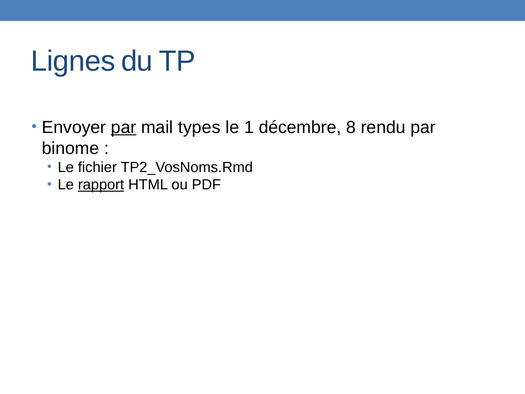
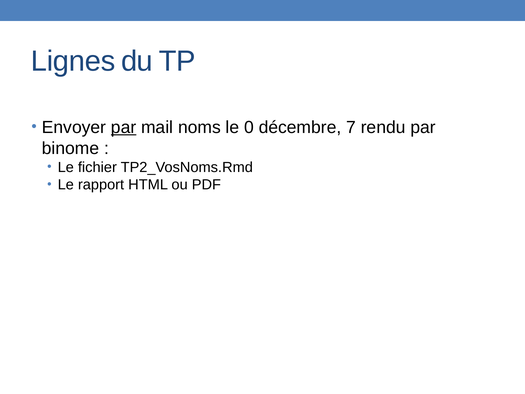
types: types -> noms (199, 127)
1: 1 -> 0 (249, 127)
8: 8 -> 7 (351, 127)
rapport underline: present -> none (101, 185)
